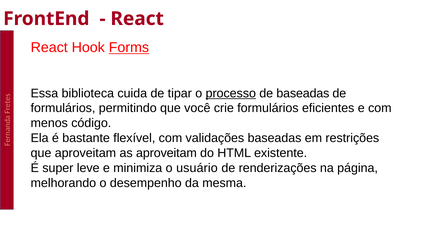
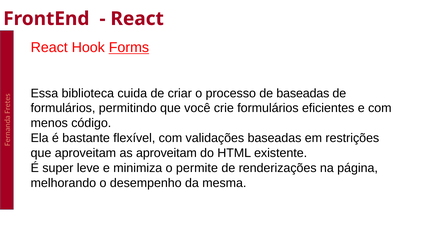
tipar: tipar -> criar (180, 93)
processo underline: present -> none (231, 93)
usuário: usuário -> permite (197, 168)
